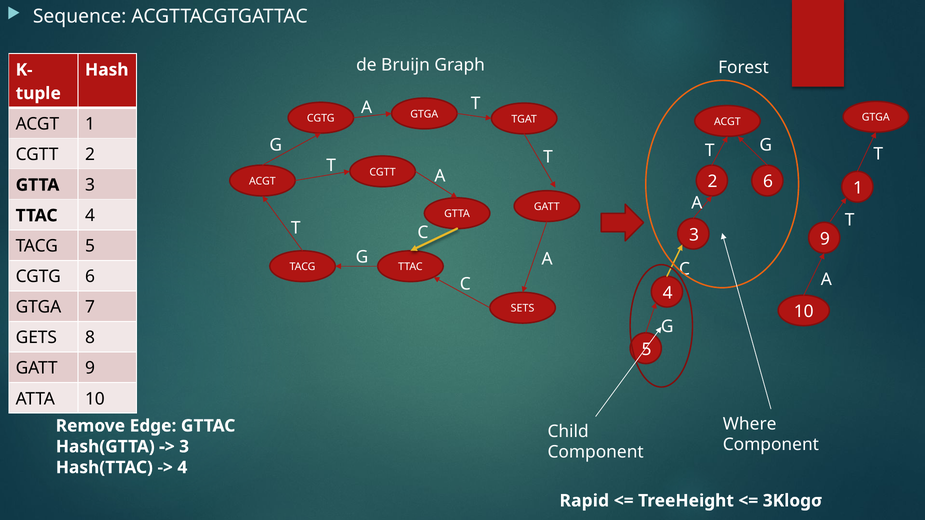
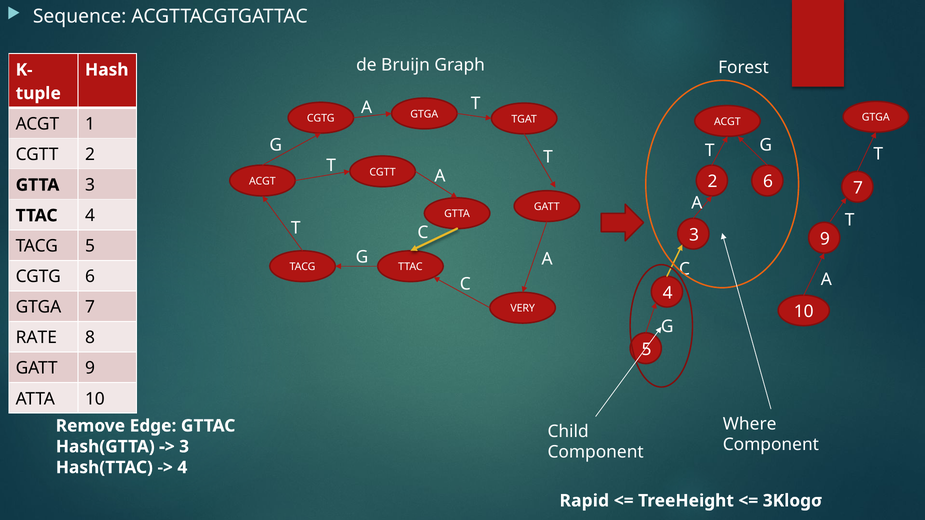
6 1: 1 -> 7 (858, 188)
SETS: SETS -> VERY (523, 309)
GETS: GETS -> RATE (36, 338)
